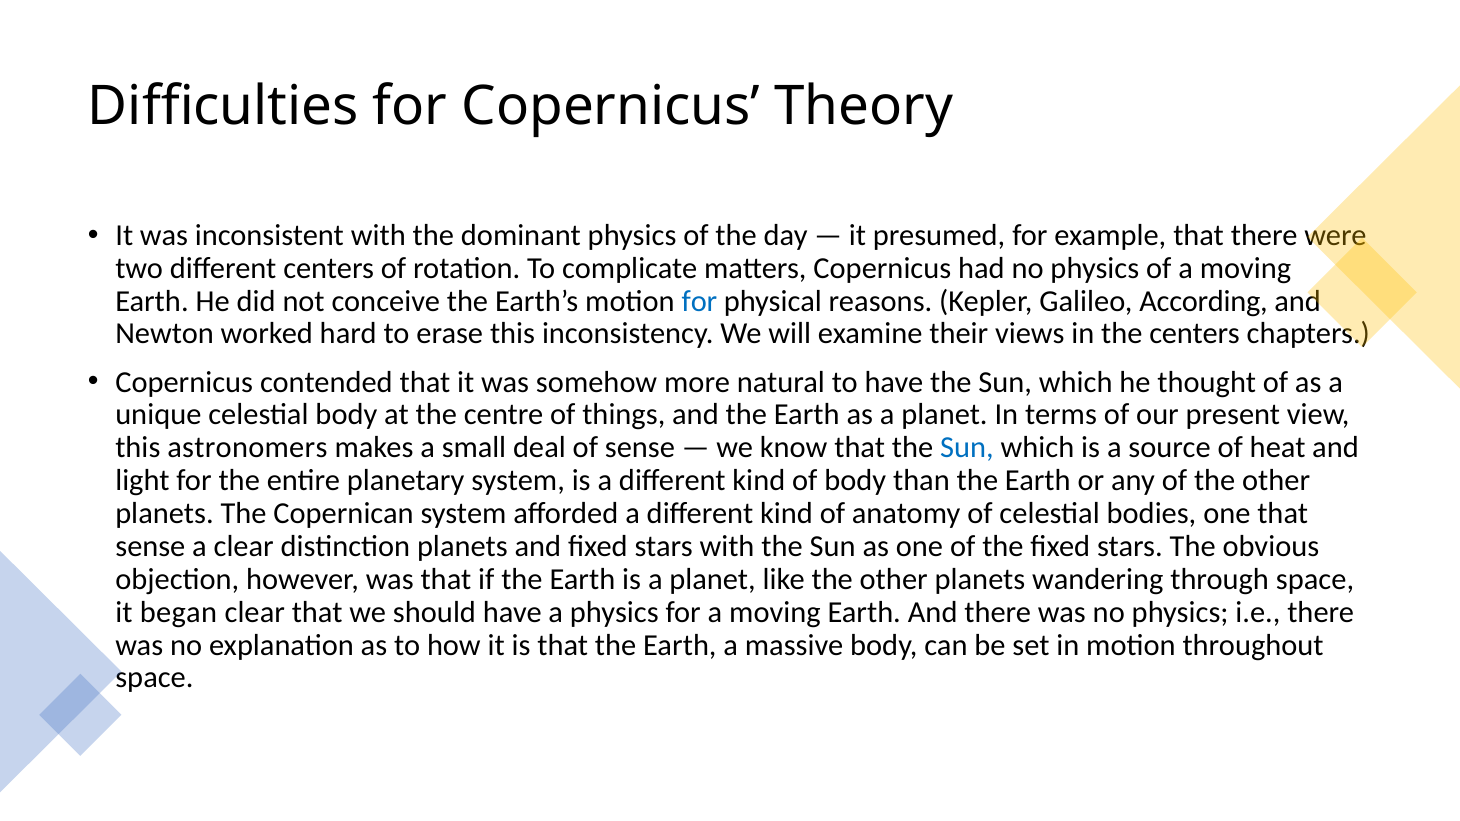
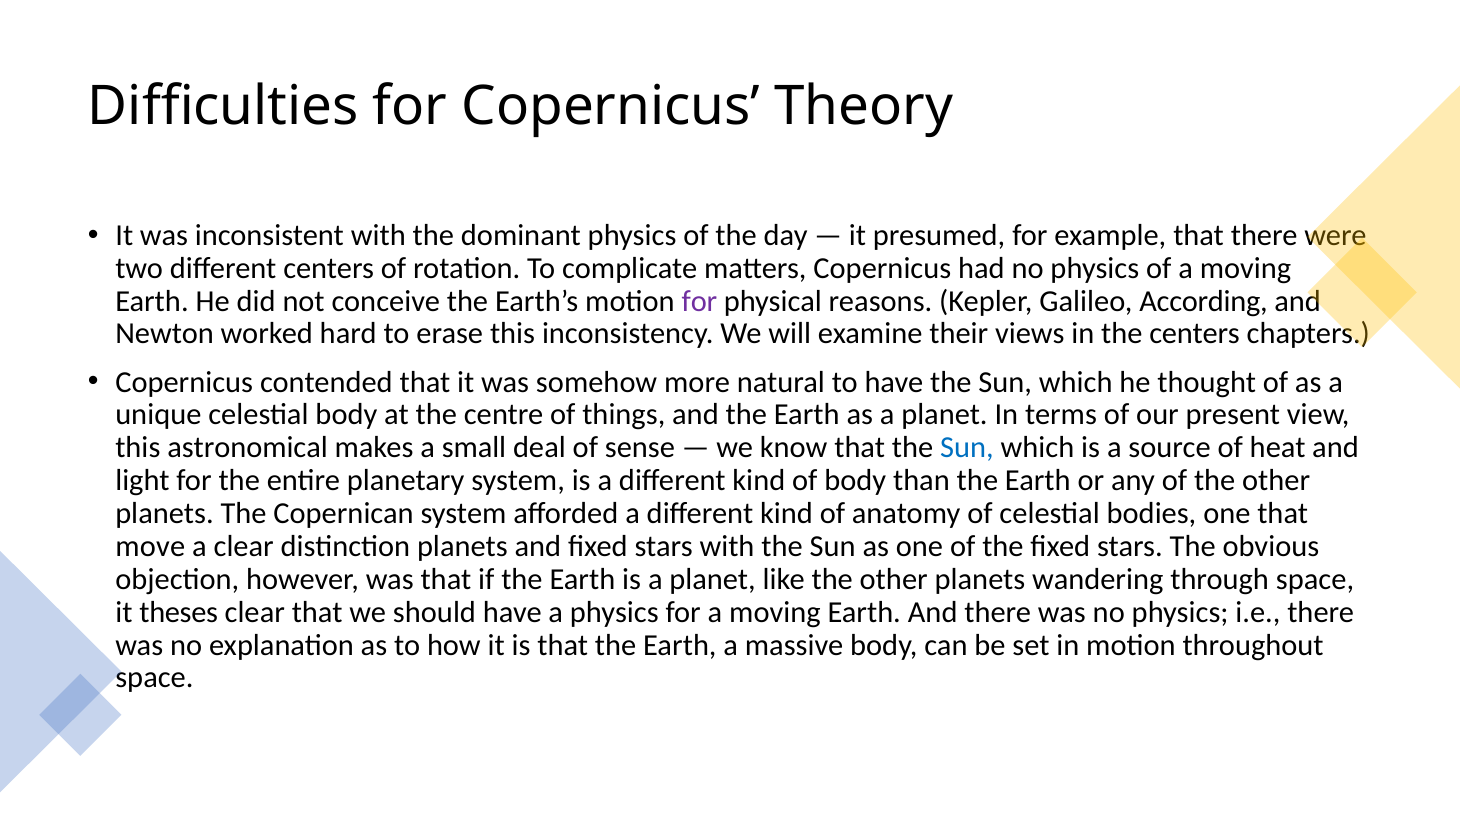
for colour: blue -> purple (699, 301)
astronomers: astronomers -> astronomical (248, 448)
sense: sense -> move (150, 547)
began: began -> theses (179, 612)
